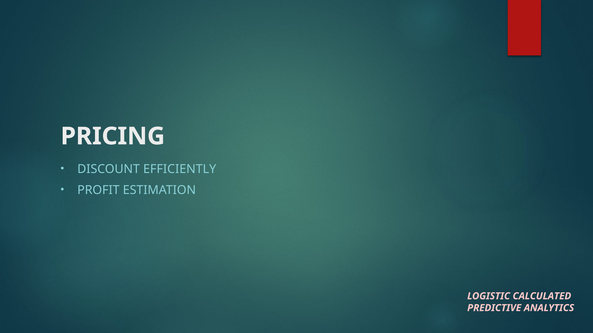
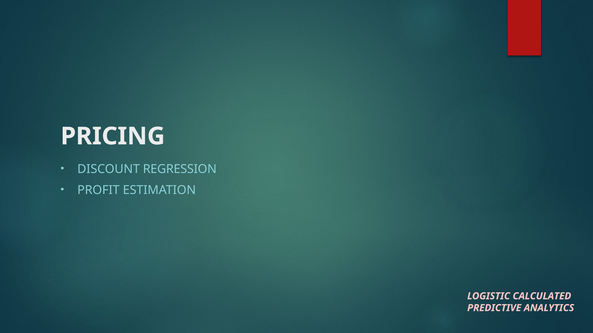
EFFICIENTLY: EFFICIENTLY -> REGRESSION (180, 169)
